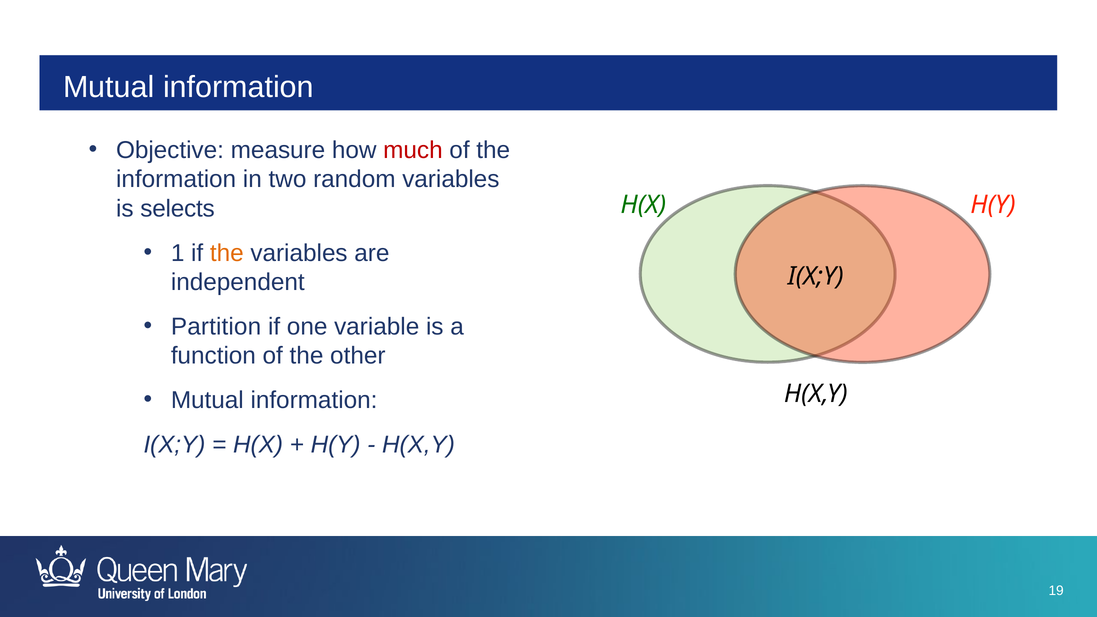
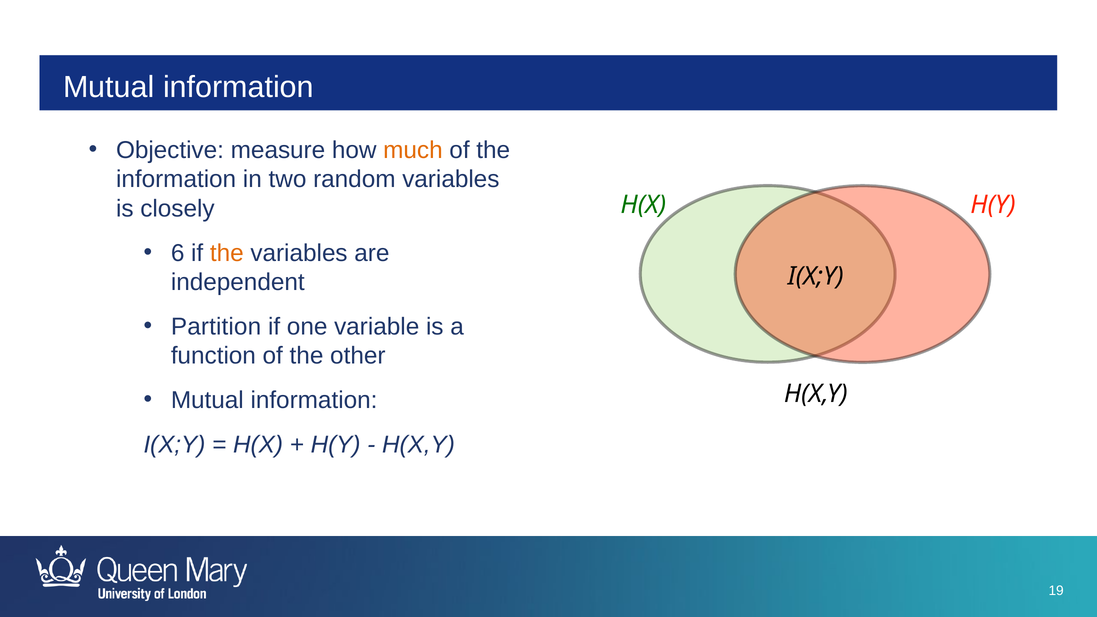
much colour: red -> orange (413, 150)
selects: selects -> closely (177, 209)
1: 1 -> 6 (178, 253)
